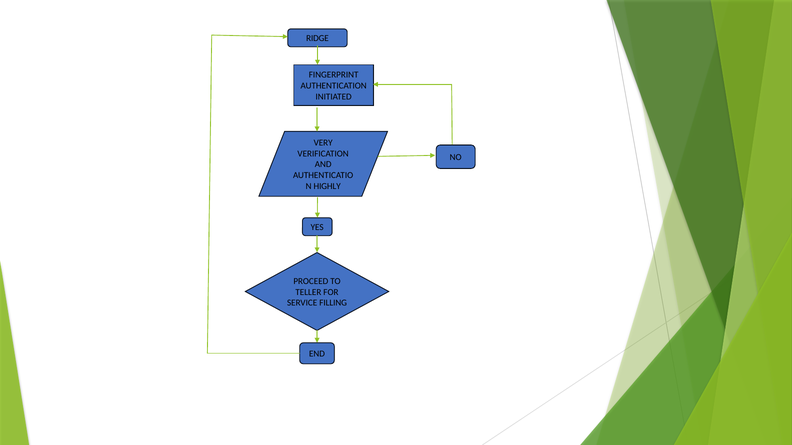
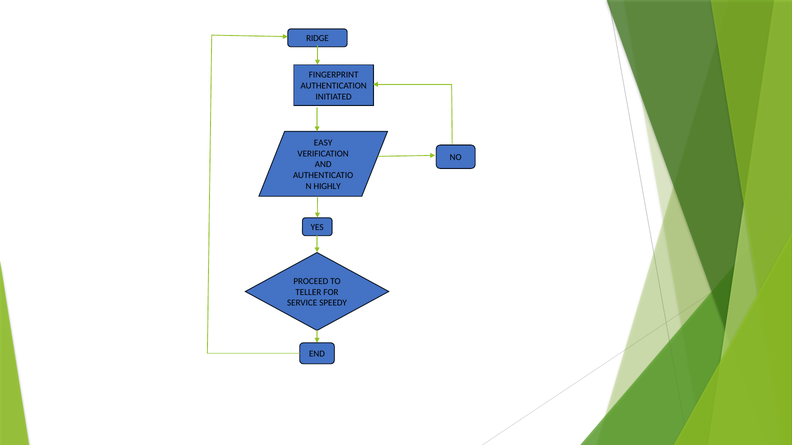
VERY: VERY -> EASY (323, 143)
FILLING: FILLING -> SPEEDY (333, 303)
